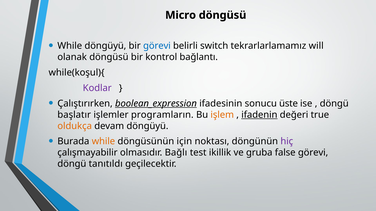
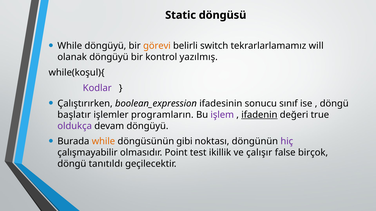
Micro: Micro -> Static (181, 15)
görevi colour: blue -> orange (157, 46)
olanak döngüsü: döngüsü -> döngüyü (109, 57)
bağlantı: bağlantı -> yazılmış (199, 57)
boolean_expression underline: present -> none (156, 104)
üste: üste -> sınıf (288, 104)
işlem colour: orange -> purple (222, 115)
oldukça colour: orange -> purple (75, 126)
için: için -> gibi (184, 142)
Bağlı: Bağlı -> Point (176, 153)
gruba: gruba -> çalışır (259, 153)
false görevi: görevi -> birçok (313, 153)
